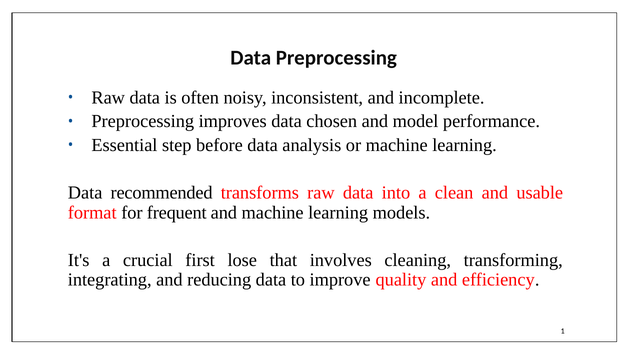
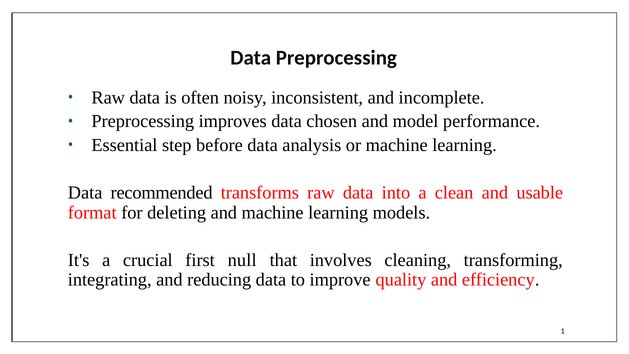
frequent: frequent -> deleting (177, 212)
lose: lose -> null (242, 260)
